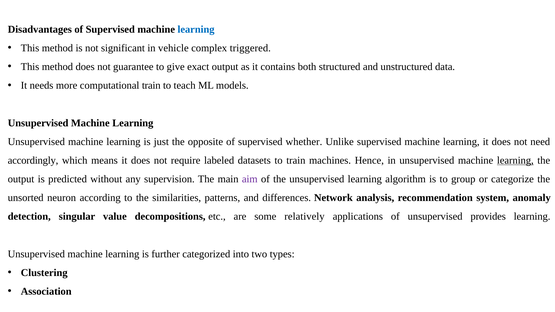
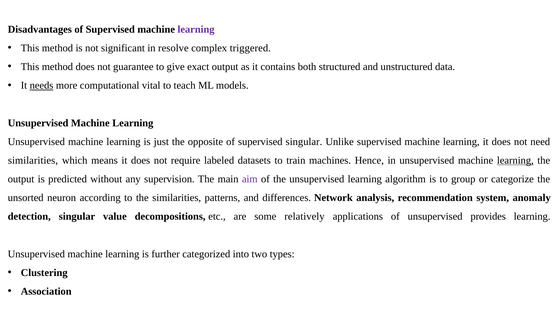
learning colour: blue -> purple (196, 29)
vehicle: vehicle -> resolve (173, 48)
needs underline: none -> present (42, 86)
computational train: train -> vital (151, 86)
supervised whether: whether -> singular (304, 142)
accordingly: accordingly -> similarities (33, 160)
